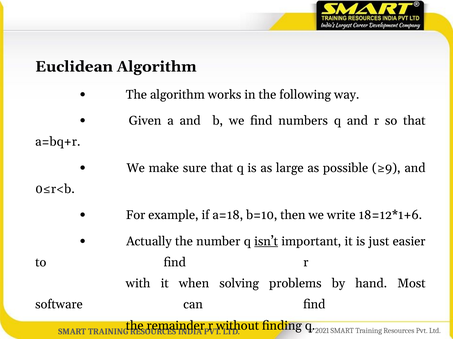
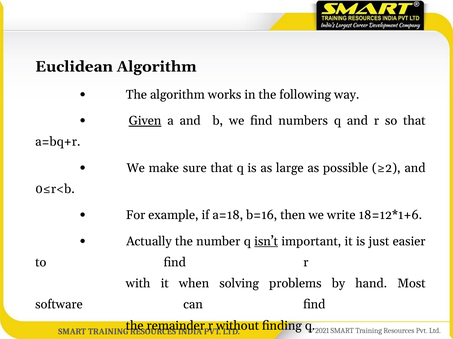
Given underline: none -> present (145, 121)
≥9: ≥9 -> ≥2 (386, 168)
b=10: b=10 -> b=16 (262, 216)
